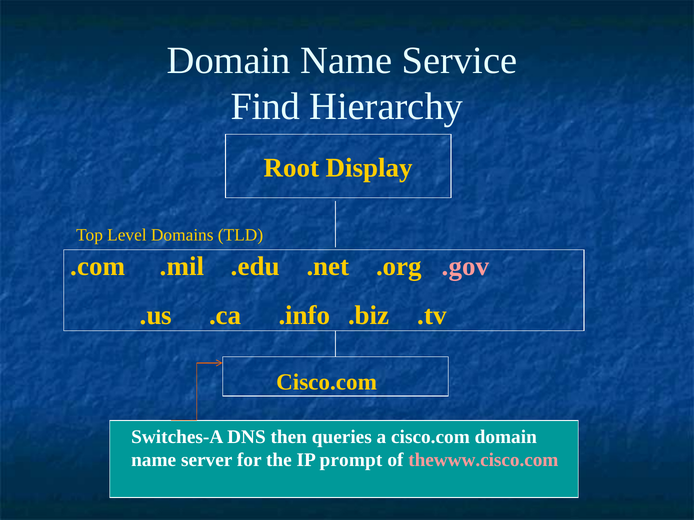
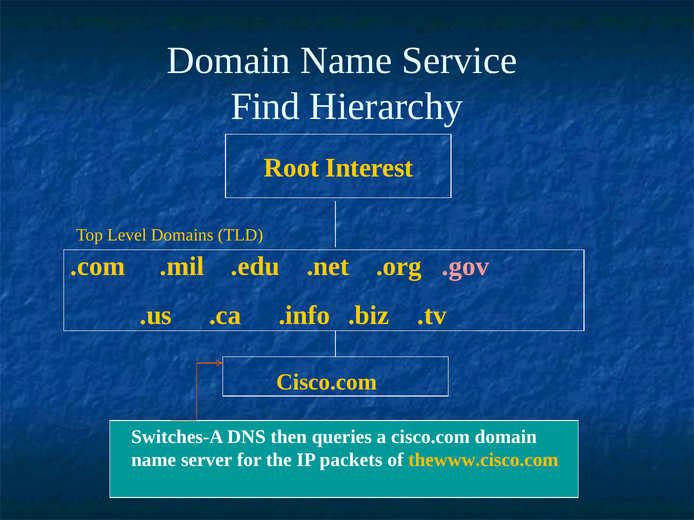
Display: Display -> Interest (369, 168)
prompt: prompt -> packets (351, 460)
thewww.cisco.com colour: pink -> yellow (483, 460)
